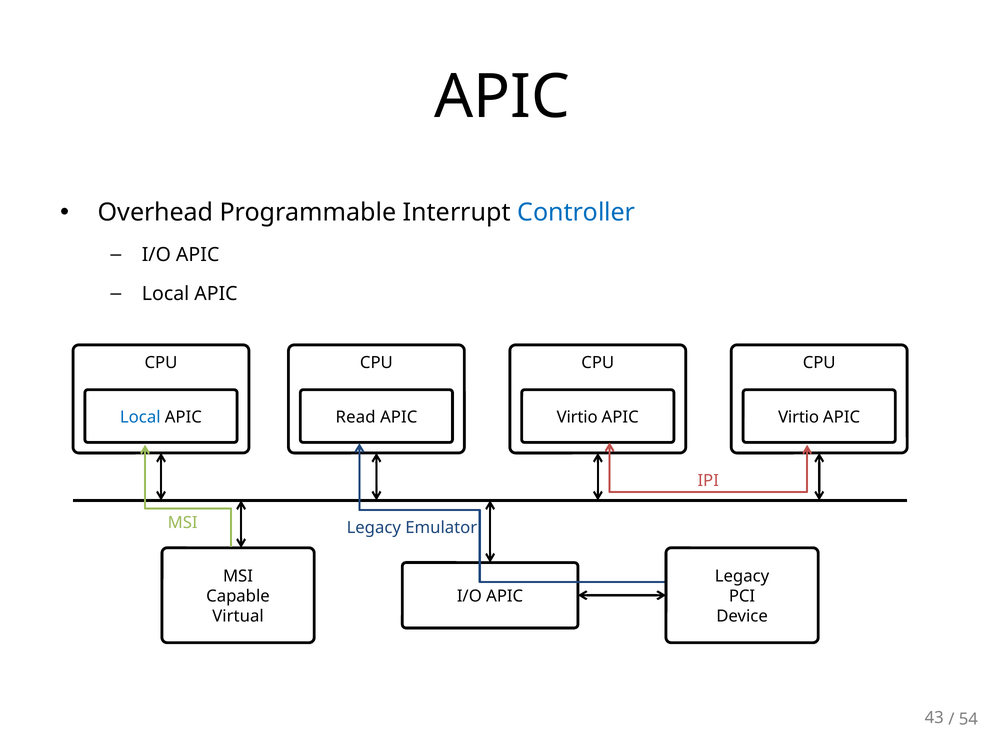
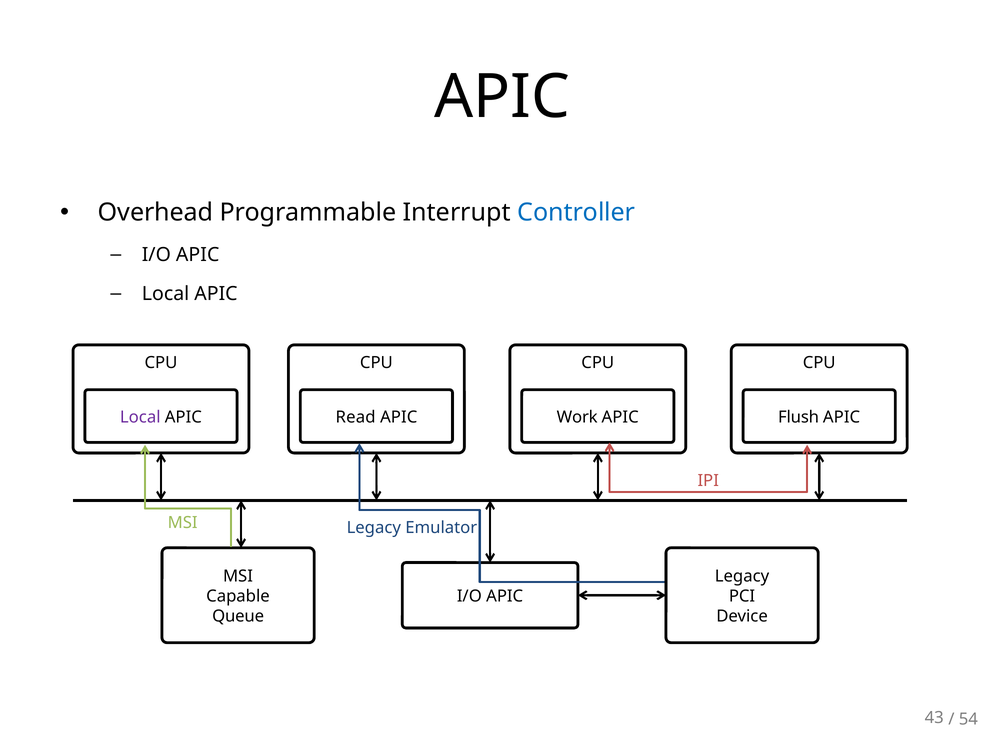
Local colour: blue -> purple (140, 417)
Virtio: Virtio -> Work (577, 417)
Virtio: Virtio -> Flush (799, 417)
Virtual: Virtual -> Queue (238, 616)
